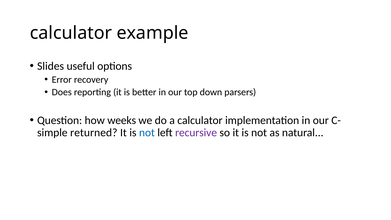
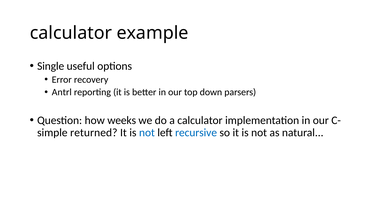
Slides: Slides -> Single (51, 66)
Does: Does -> Antrl (62, 92)
recursive colour: purple -> blue (196, 133)
